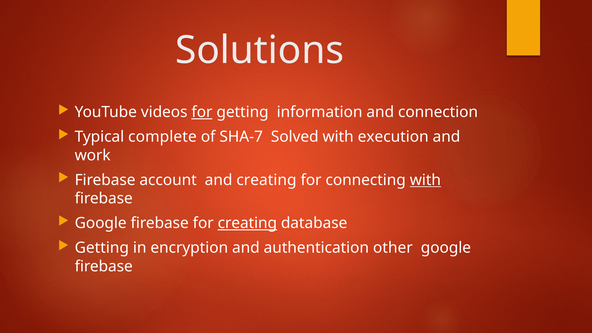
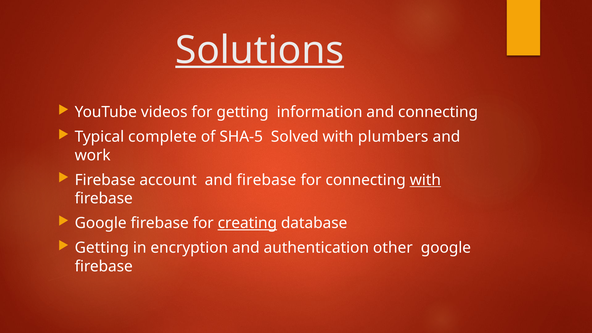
Solutions underline: none -> present (260, 50)
for underline: present -> none (202, 112)
and connection: connection -> connecting (438, 112)
SHA-7: SHA-7 -> SHA-5 (241, 137)
execution: execution -> plumbers (393, 137)
and creating: creating -> firebase (266, 180)
